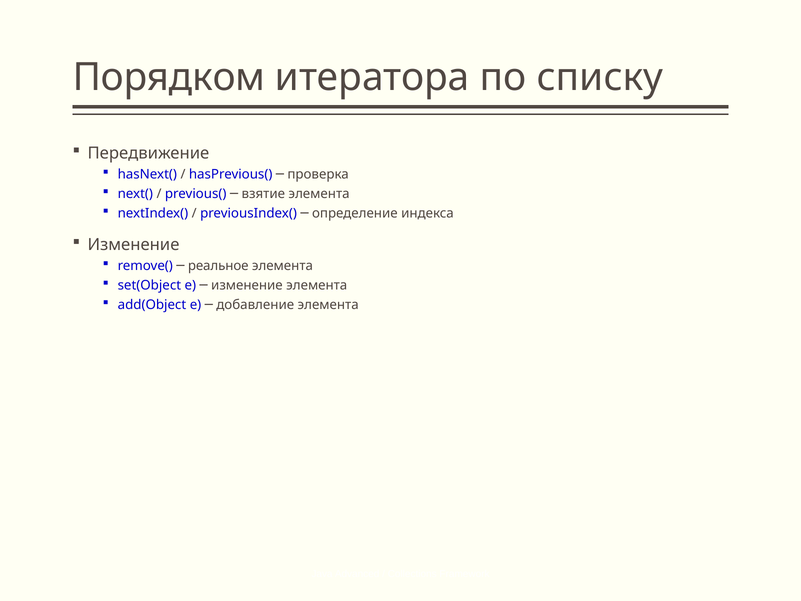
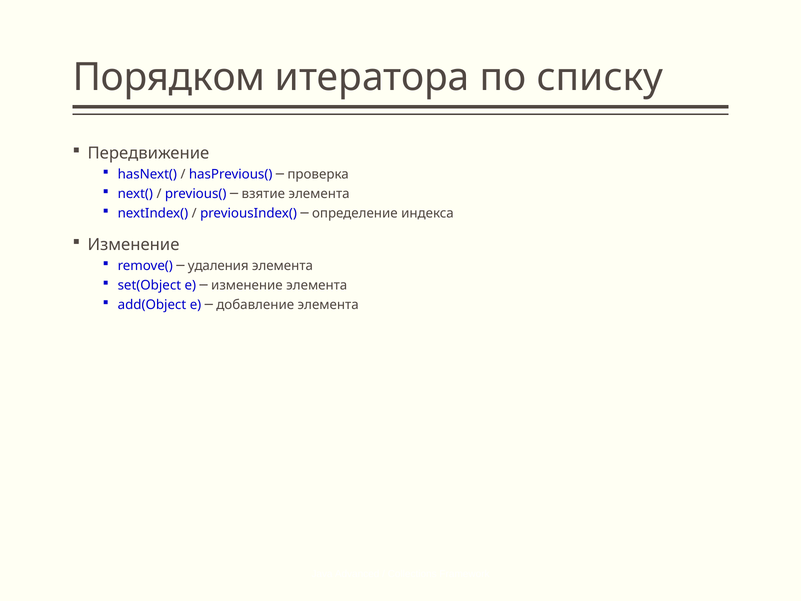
реальное: реальное -> удаления (218, 266)
